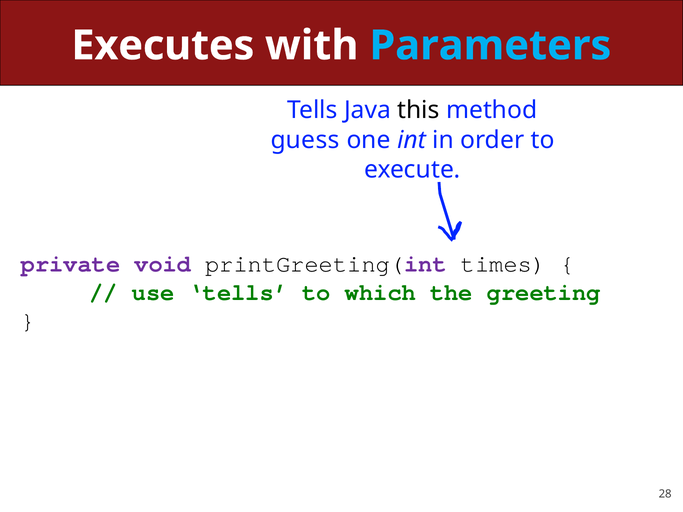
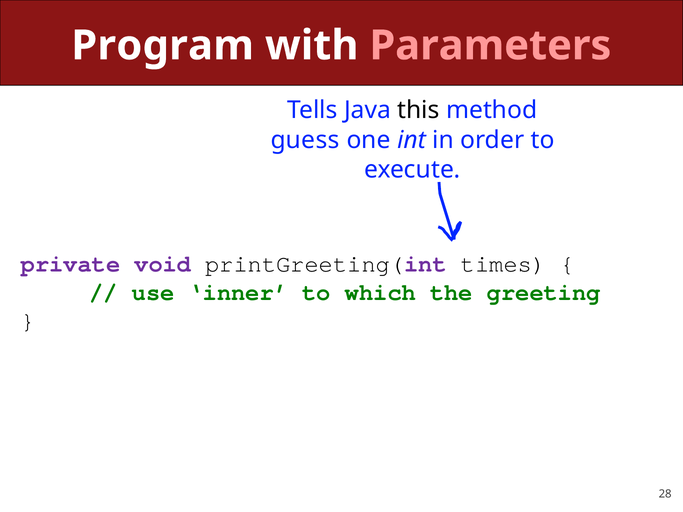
Executes: Executes -> Program (163, 46)
Parameters colour: light blue -> pink (490, 46)
use tells: tells -> inner (238, 292)
